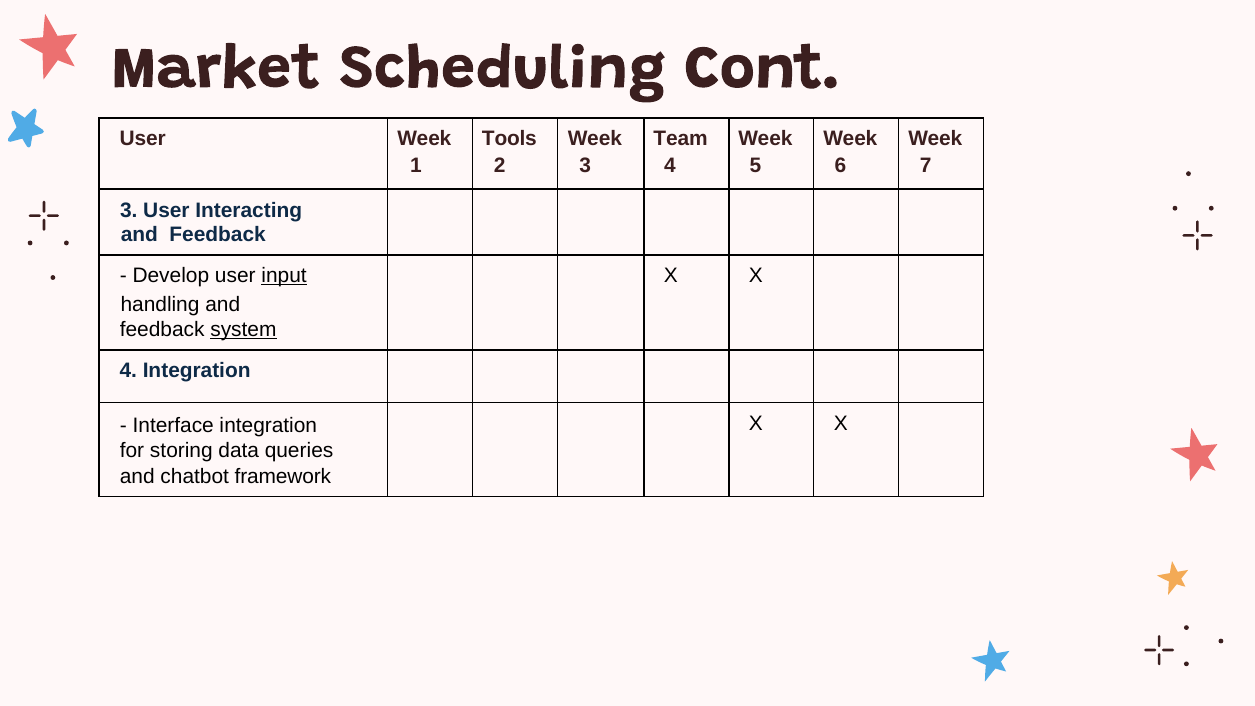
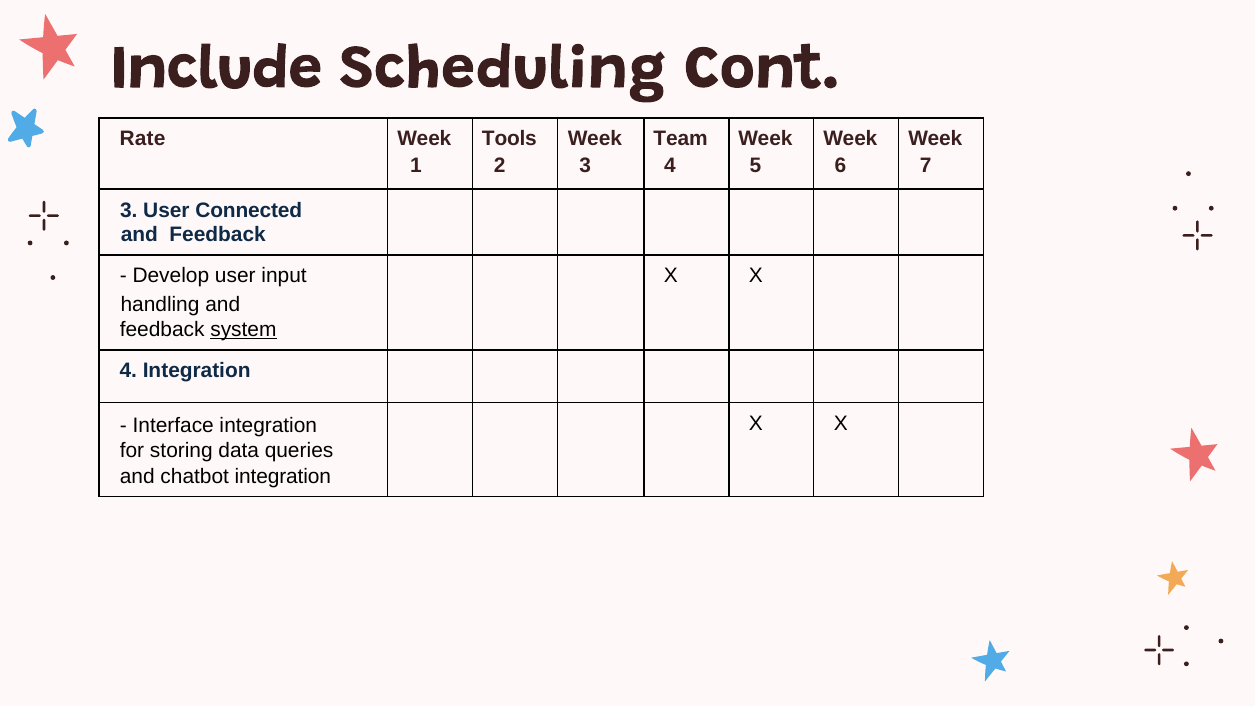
Market: Market -> Include (216, 67)
User: User -> Rate (143, 139)
Interacting: Interacting -> Connected (249, 211)
input underline: present -> none (284, 276)
chatbot framework: framework -> integration (283, 476)
